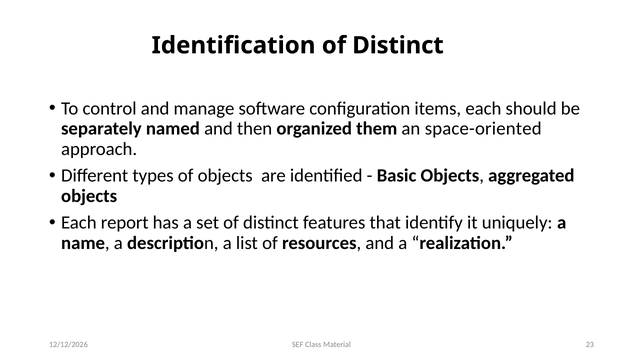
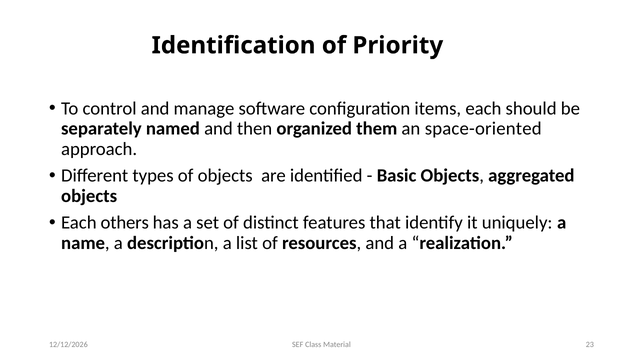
Identification of Distinct: Distinct -> Priority (398, 45)
report: report -> others (125, 223)
